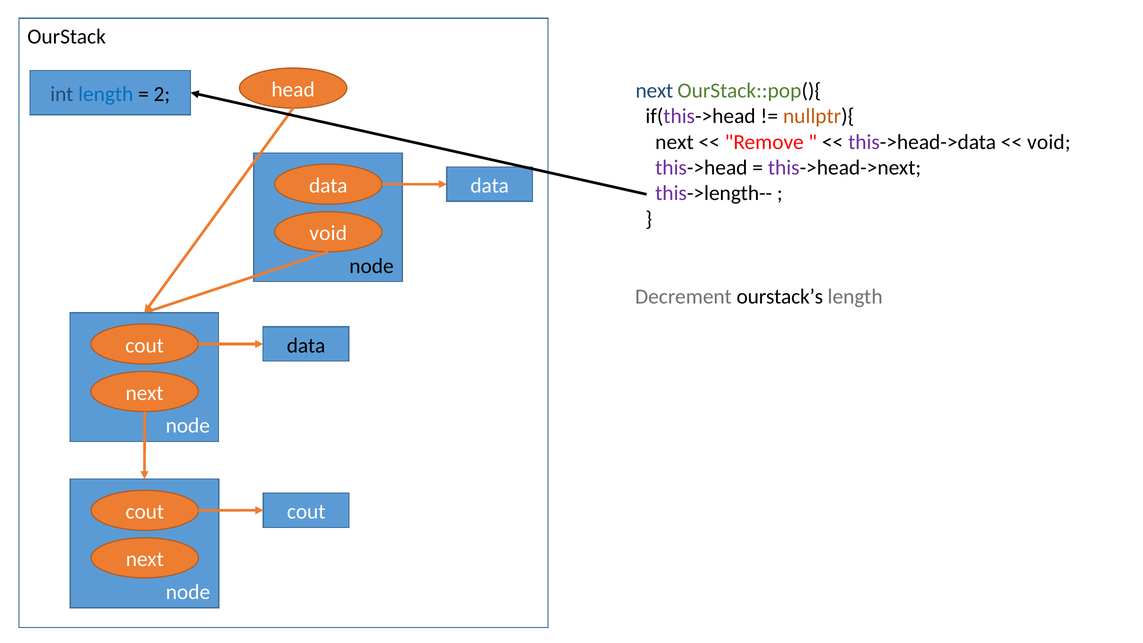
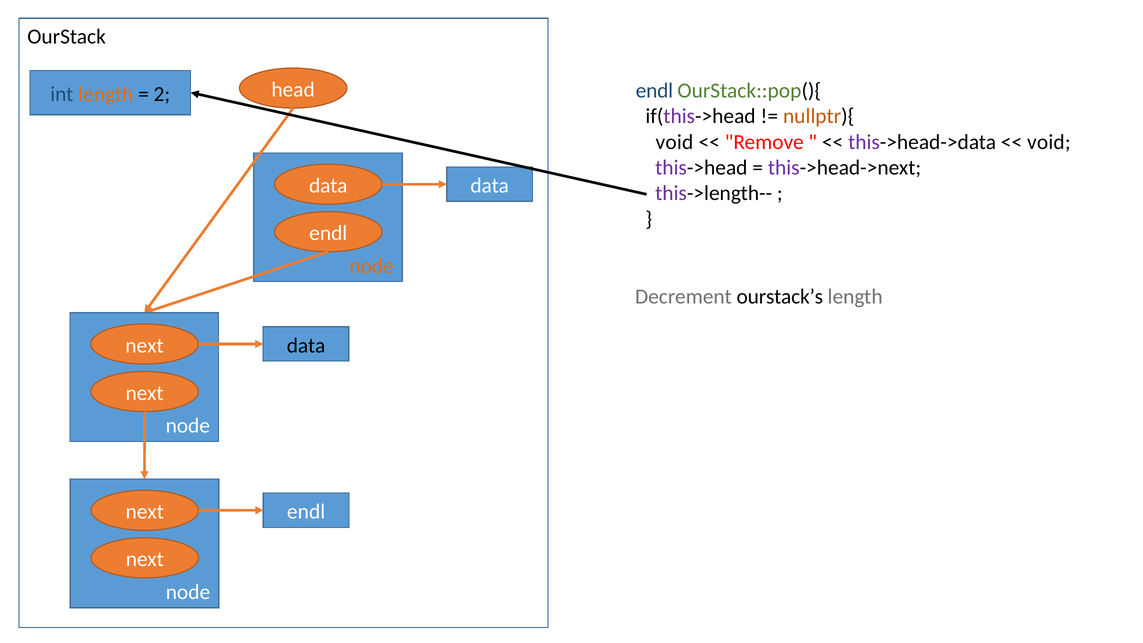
next: next -> endl (654, 90)
length colour: blue -> orange (106, 94)
next: next -> void (674, 142)
void: void -> endl (328, 233)
node colour: black -> orange (371, 266)
cout: cout -> next (145, 345)
cout: cout -> next (145, 512)
cout: cout -> endl (306, 512)
